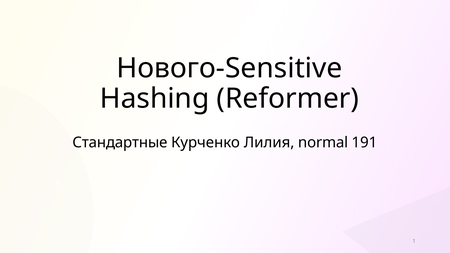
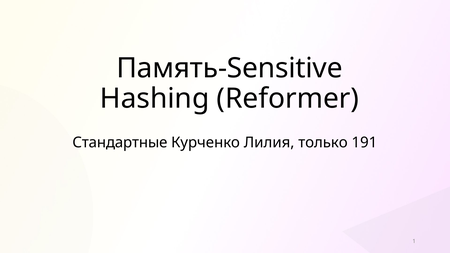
Нового-Sensitive: Нового-Sensitive -> Память-Sensitive (230, 68)
normal: normal -> только (323, 143)
